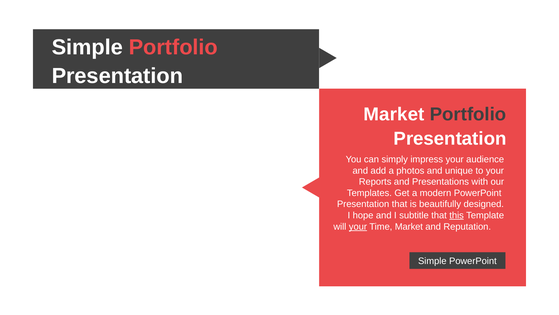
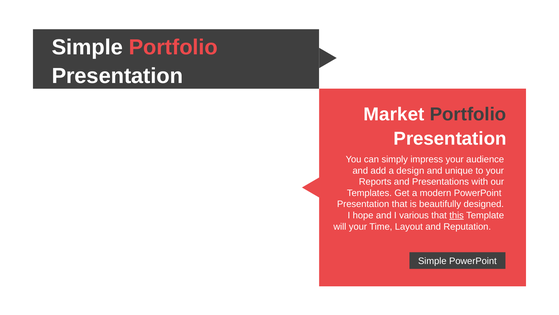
photos: photos -> design (410, 170)
subtitle: subtitle -> various (414, 215)
your underline: present -> none (358, 226)
Time Market: Market -> Layout (409, 226)
